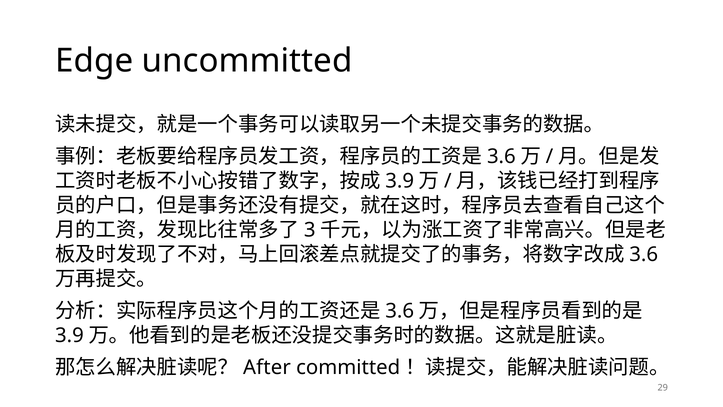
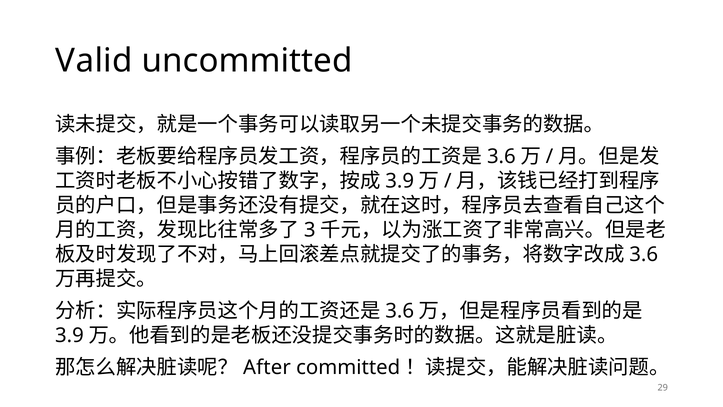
Edge: Edge -> Valid (94, 61)
